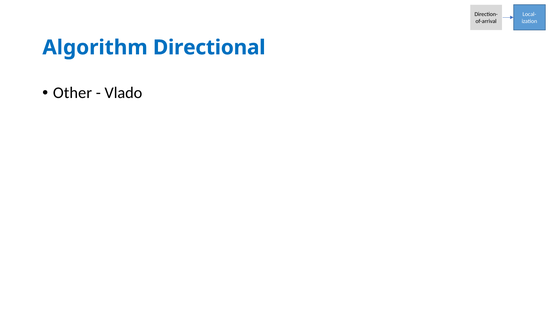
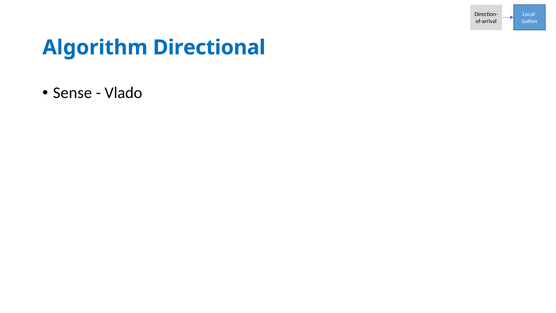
Other: Other -> Sense (72, 93)
